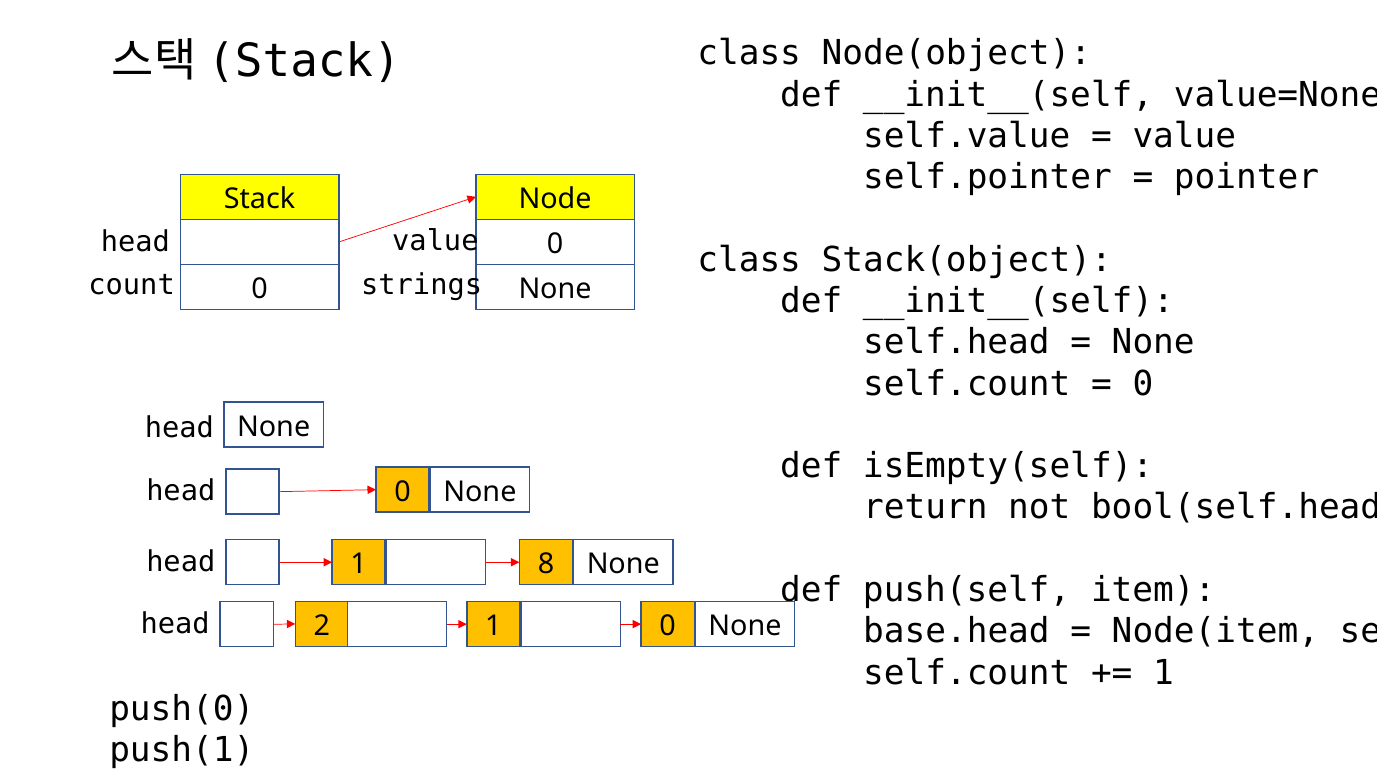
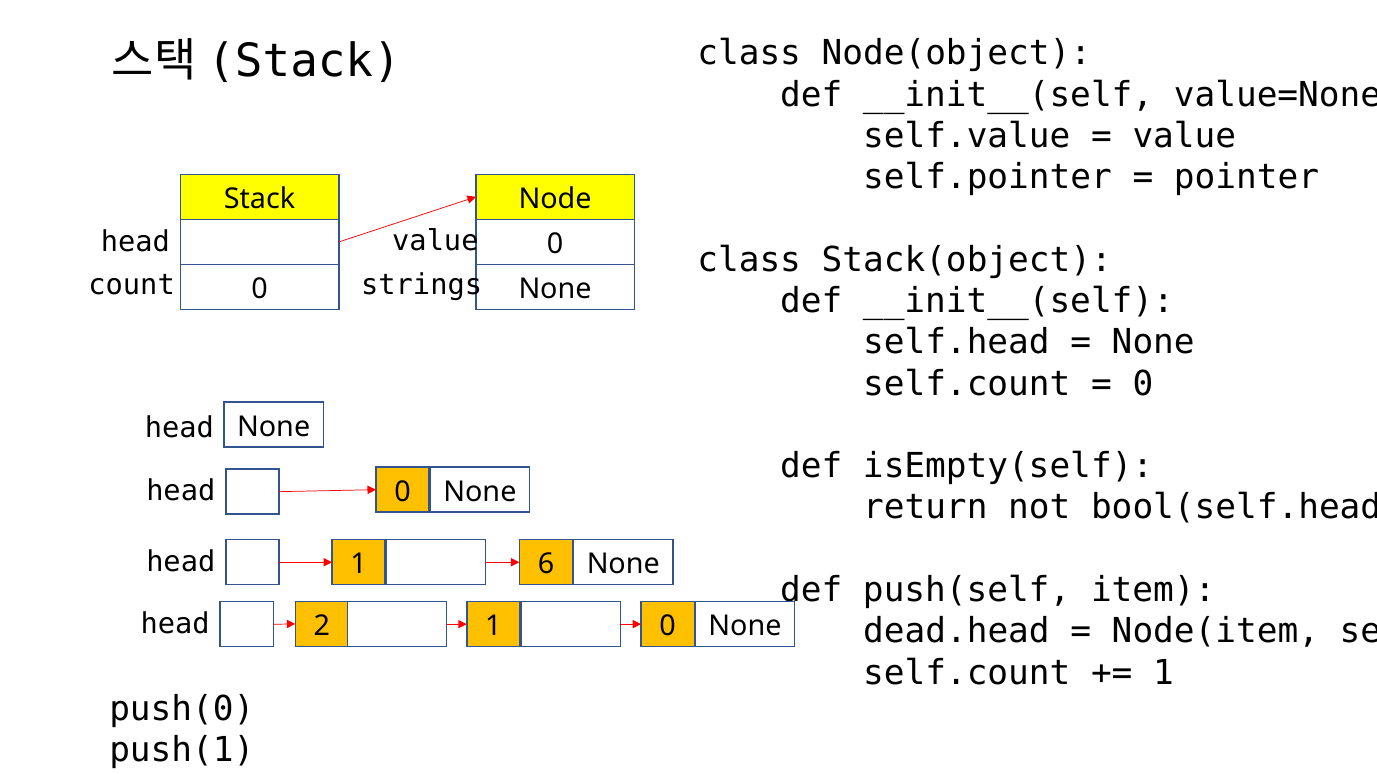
8: 8 -> 6 (546, 565)
base.head: base.head -> dead.head (956, 632)
